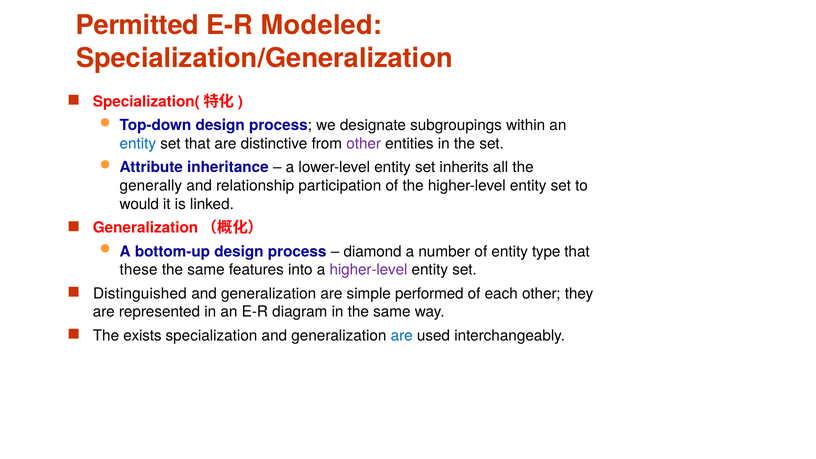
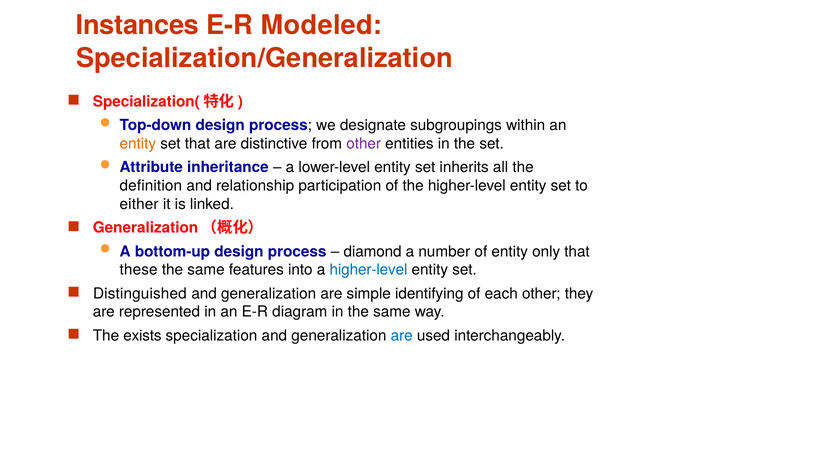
Permitted: Permitted -> Instances (137, 25)
entity colour: blue -> orange (138, 144)
generally: generally -> definition (151, 186)
would: would -> either (139, 204)
type: type -> only (546, 252)
higher-level colour: purple -> blue (368, 270)
performed: performed -> identifying (429, 294)
